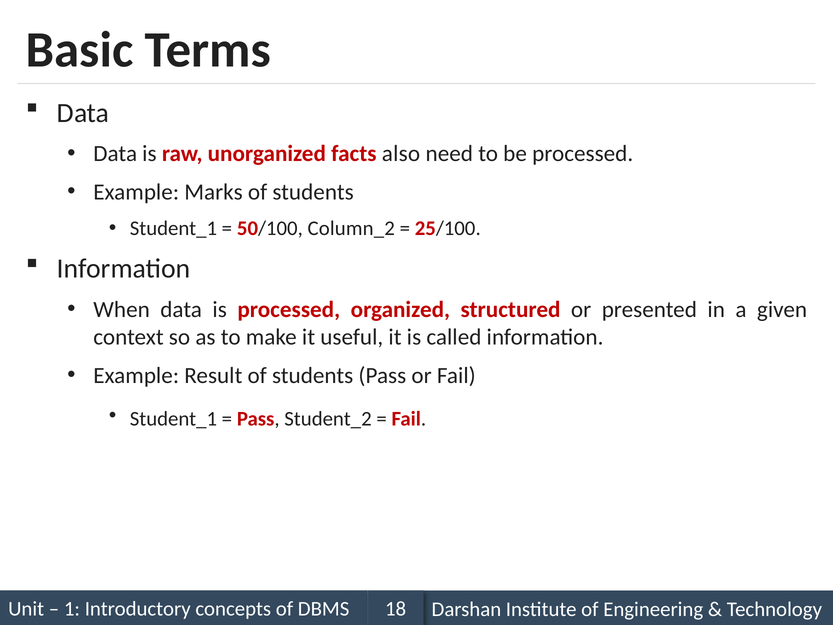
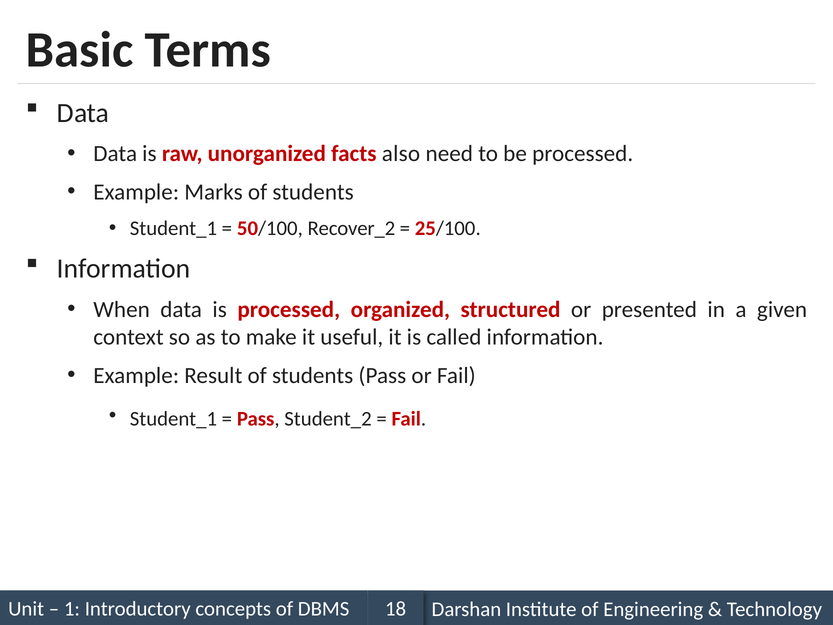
Column_2: Column_2 -> Recover_2 (351, 229)
